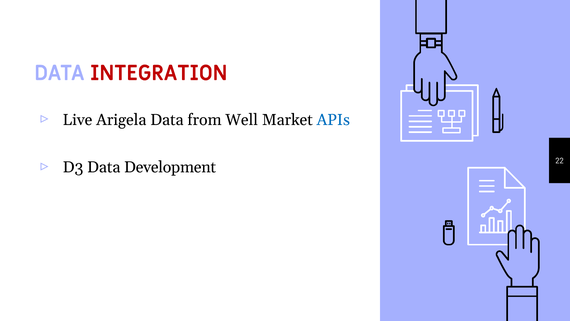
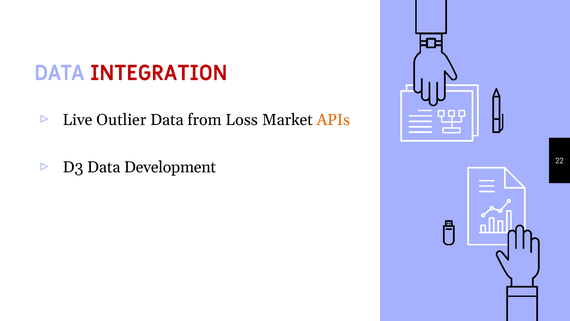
Arigela: Arigela -> Outlier (121, 120)
Well: Well -> Loss (242, 120)
APIs colour: blue -> orange (333, 120)
